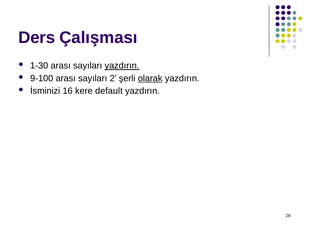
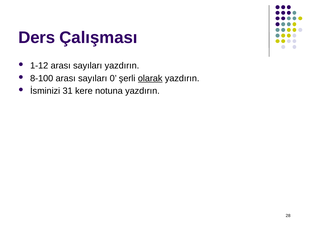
1-30: 1-30 -> 1-12 (39, 66)
yazdırın underline: present -> none (122, 66)
9-100: 9-100 -> 8-100 (42, 78)
2: 2 -> 0 (113, 78)
16: 16 -> 31 (68, 91)
default: default -> notuna (109, 91)
